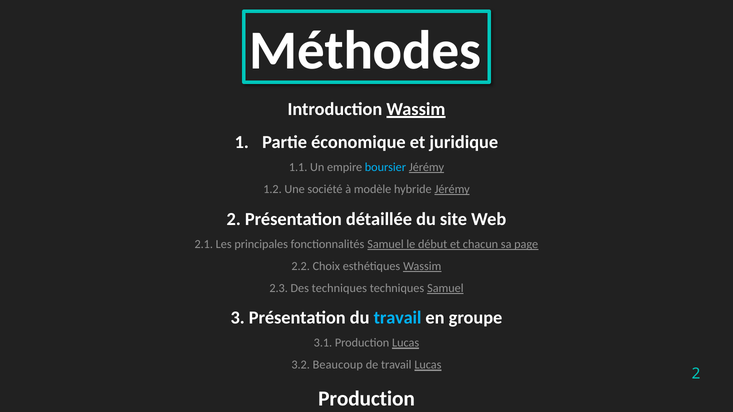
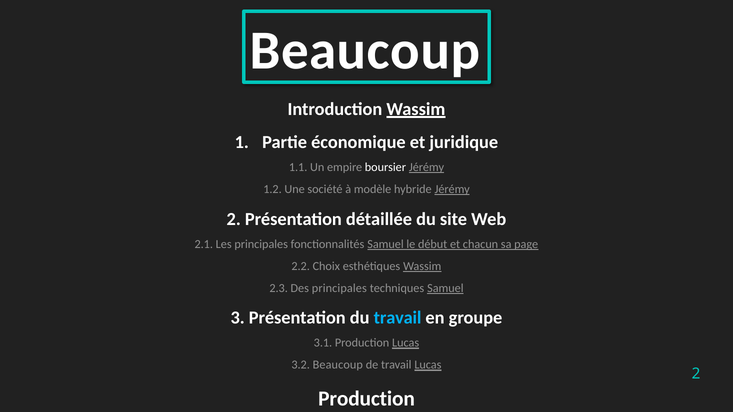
Méthodes: Méthodes -> Beaucoup (365, 51)
boursier colour: light blue -> white (385, 167)
Des techniques: techniques -> principales (339, 288)
